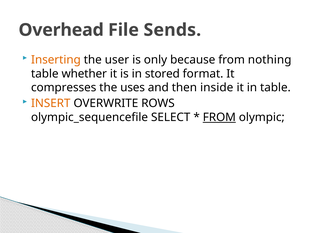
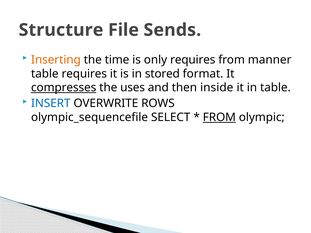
Overhead: Overhead -> Structure (61, 30)
user: user -> time (117, 60)
only because: because -> requires (193, 60)
nothing: nothing -> manner (270, 60)
table whether: whether -> requires (84, 74)
compresses underline: none -> present (64, 88)
INSERT colour: orange -> blue (51, 103)
